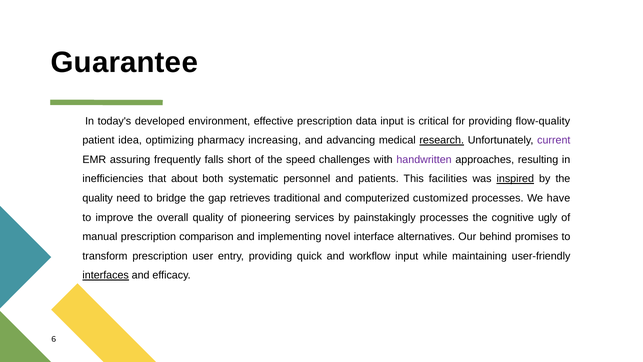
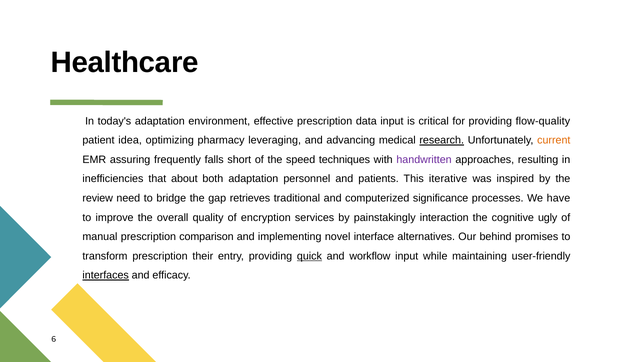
Guarantee: Guarantee -> Healthcare (125, 62)
today's developed: developed -> adaptation (160, 121)
increasing: increasing -> leveraging (275, 140)
current colour: purple -> orange (554, 140)
challenges: challenges -> techniques (345, 159)
both systematic: systematic -> adaptation (253, 179)
facilities: facilities -> iterative (448, 179)
inspired underline: present -> none (515, 179)
quality: quality -> review (98, 198)
customized: customized -> significance (441, 198)
pioneering: pioneering -> encryption (266, 217)
painstakingly processes: processes -> interaction (444, 217)
user: user -> their (203, 256)
quick underline: none -> present (309, 256)
